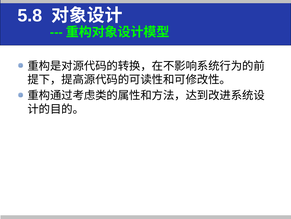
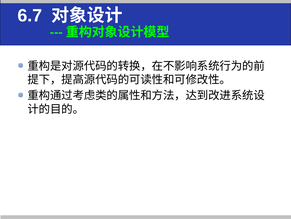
5.8: 5.8 -> 6.7 (30, 15)
